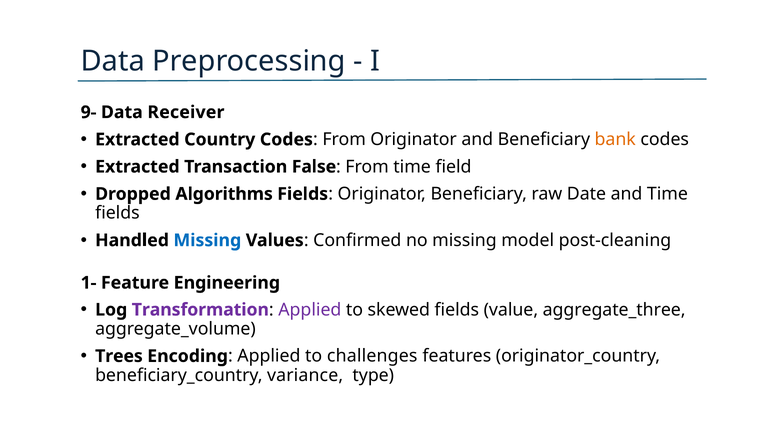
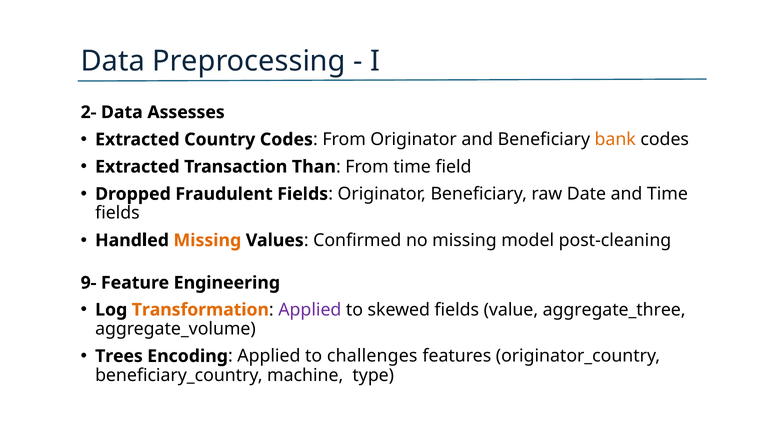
9-: 9- -> 2- (89, 112)
Receiver: Receiver -> Assesses (186, 112)
False: False -> Than (314, 166)
Algorithms: Algorithms -> Fraudulent (224, 194)
Missing colour: blue -> orange (207, 240)
1-: 1- -> 9- (89, 282)
Transformation colour: purple -> orange (200, 309)
variance: variance -> machine (305, 375)
